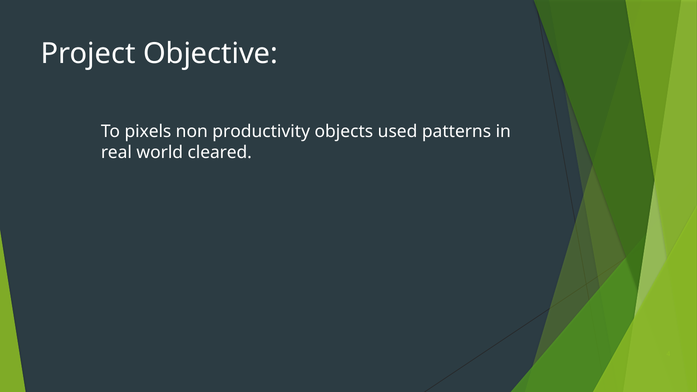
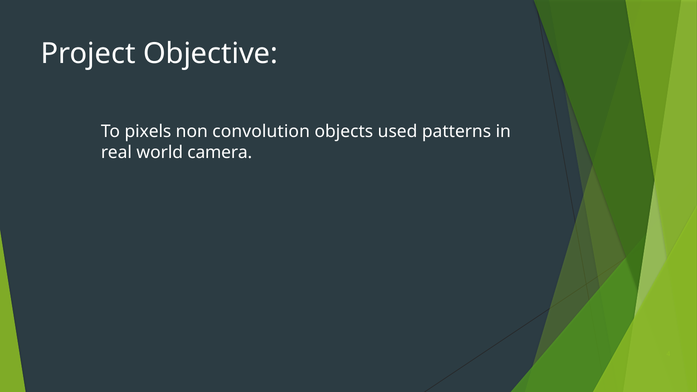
productivity: productivity -> convolution (261, 132)
cleared: cleared -> camera (220, 152)
